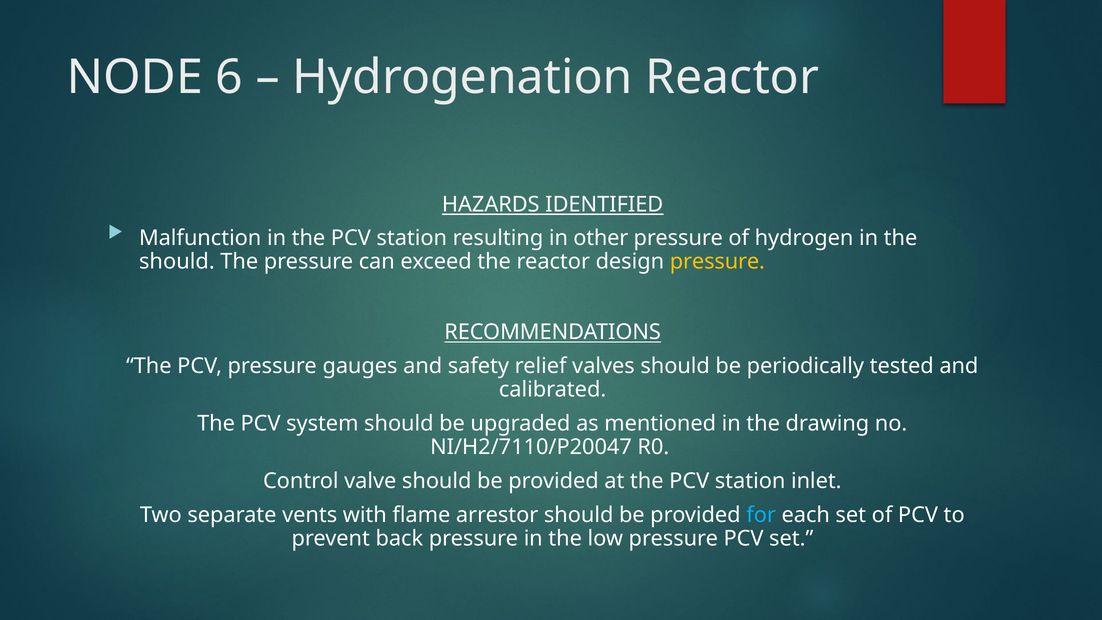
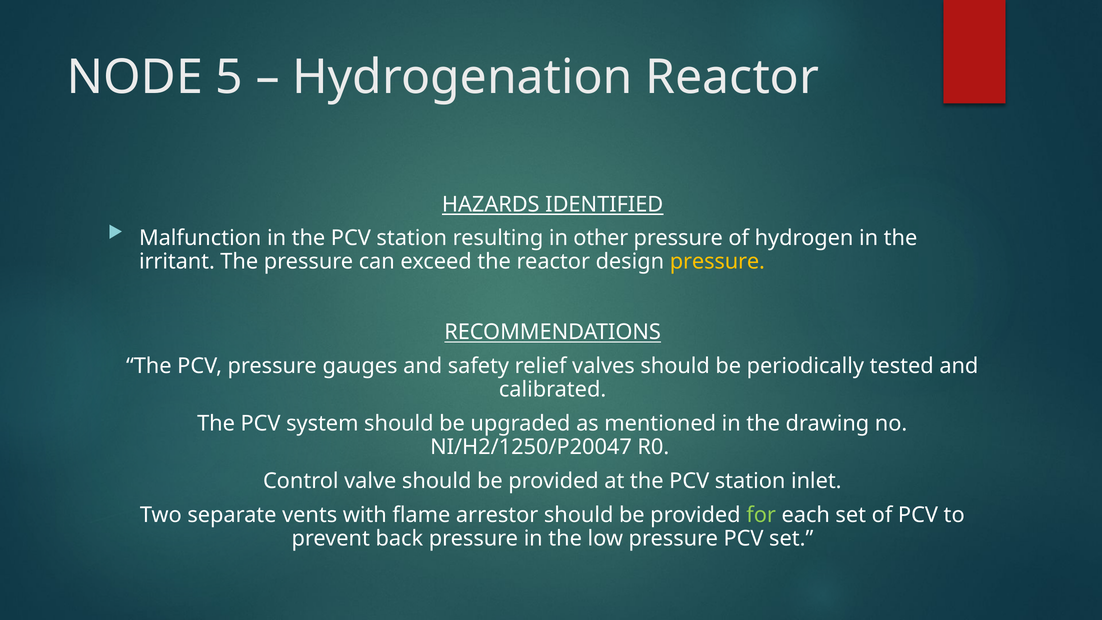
6: 6 -> 5 (229, 77)
should: should -> irritant (177, 262)
NI/H2/7110/P20047: NI/H2/7110/P20047 -> NI/H2/1250/P20047 (531, 447)
for colour: light blue -> light green (761, 515)
